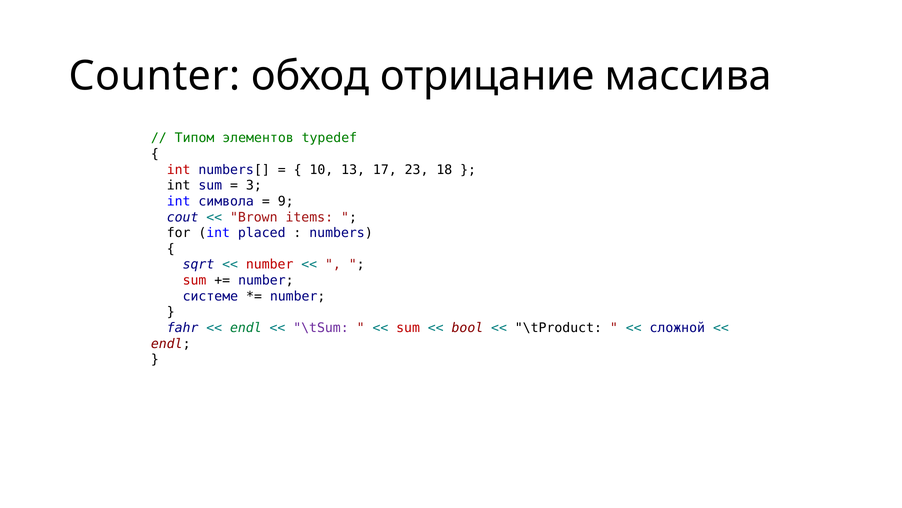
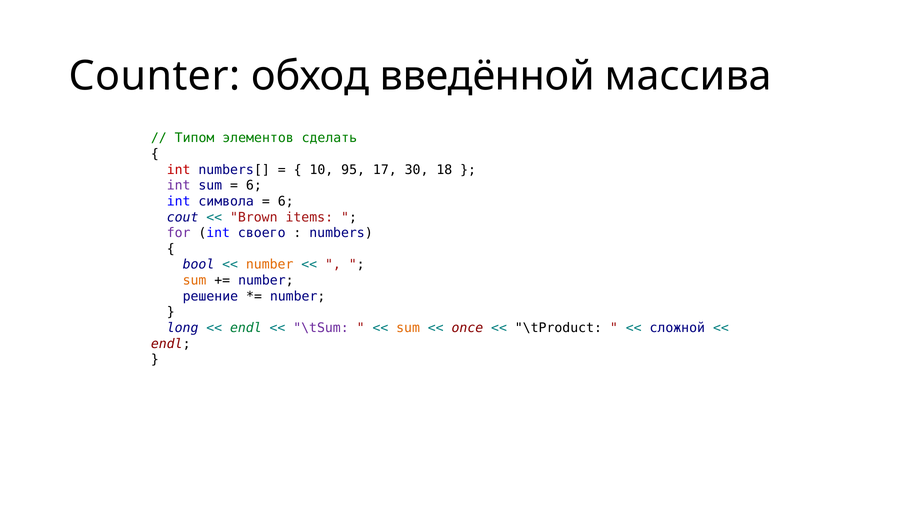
отрицание: отрицание -> введённой (487, 76)
typedef: typedef -> сделать (329, 138)
13: 13 -> 95 (353, 170)
23: 23 -> 30 (417, 170)
int colour: black -> purple (179, 185)
3: 3 -> 6 (254, 185)
9: 9 -> 6 (286, 201)
for colour: black -> purple (179, 233)
placed: placed -> своего (262, 233)
sqrt: sqrt -> bool (198, 264)
number colour: red -> orange (270, 264)
sum colour: red -> orange (195, 280)
системе: системе -> решение (210, 296)
fahr: fahr -> long (183, 327)
sum colour: red -> orange (408, 327)
bool: bool -> once (467, 327)
